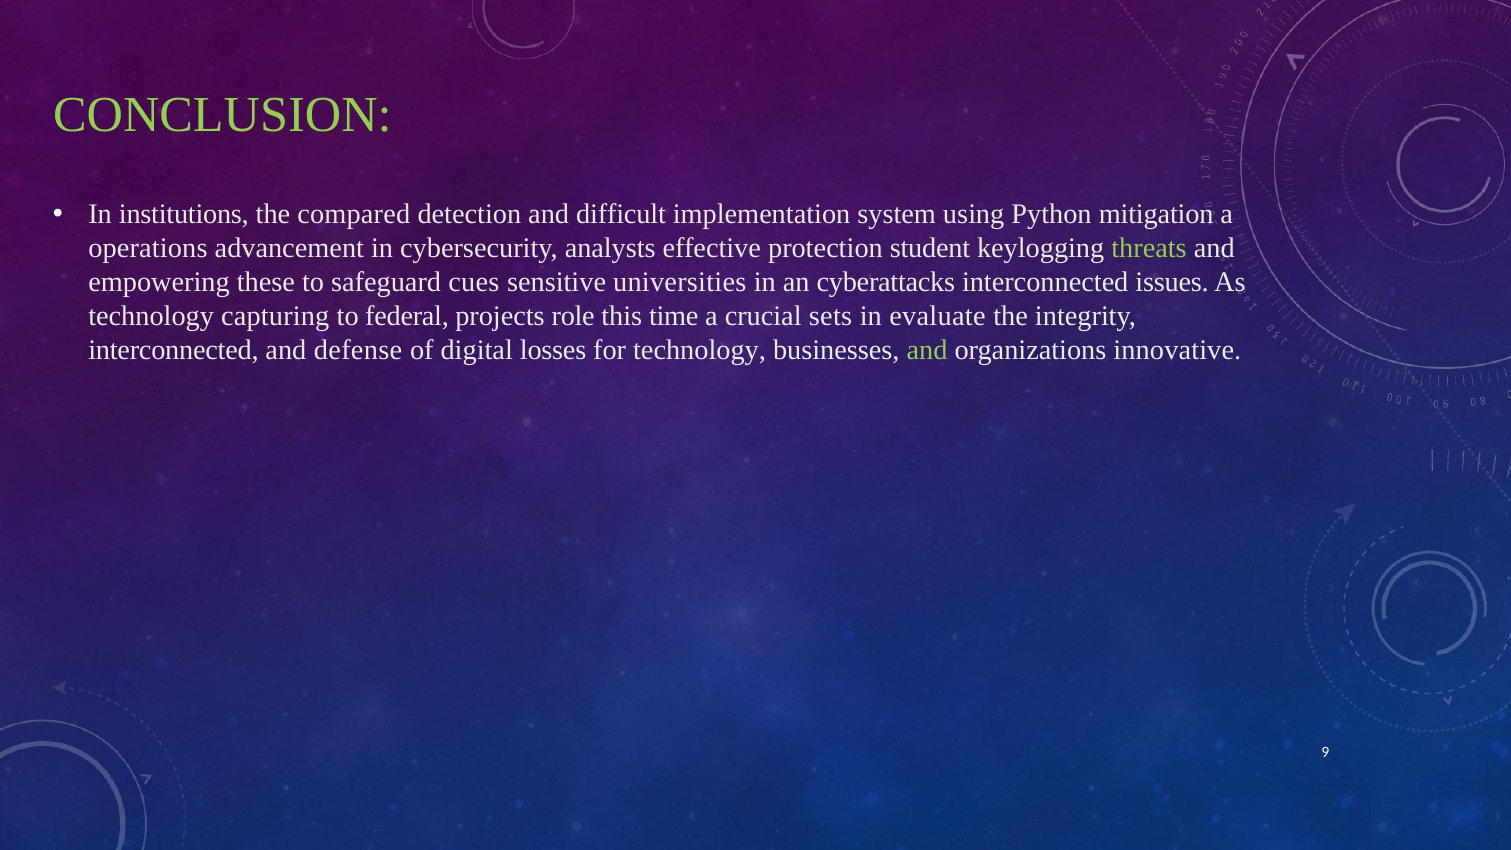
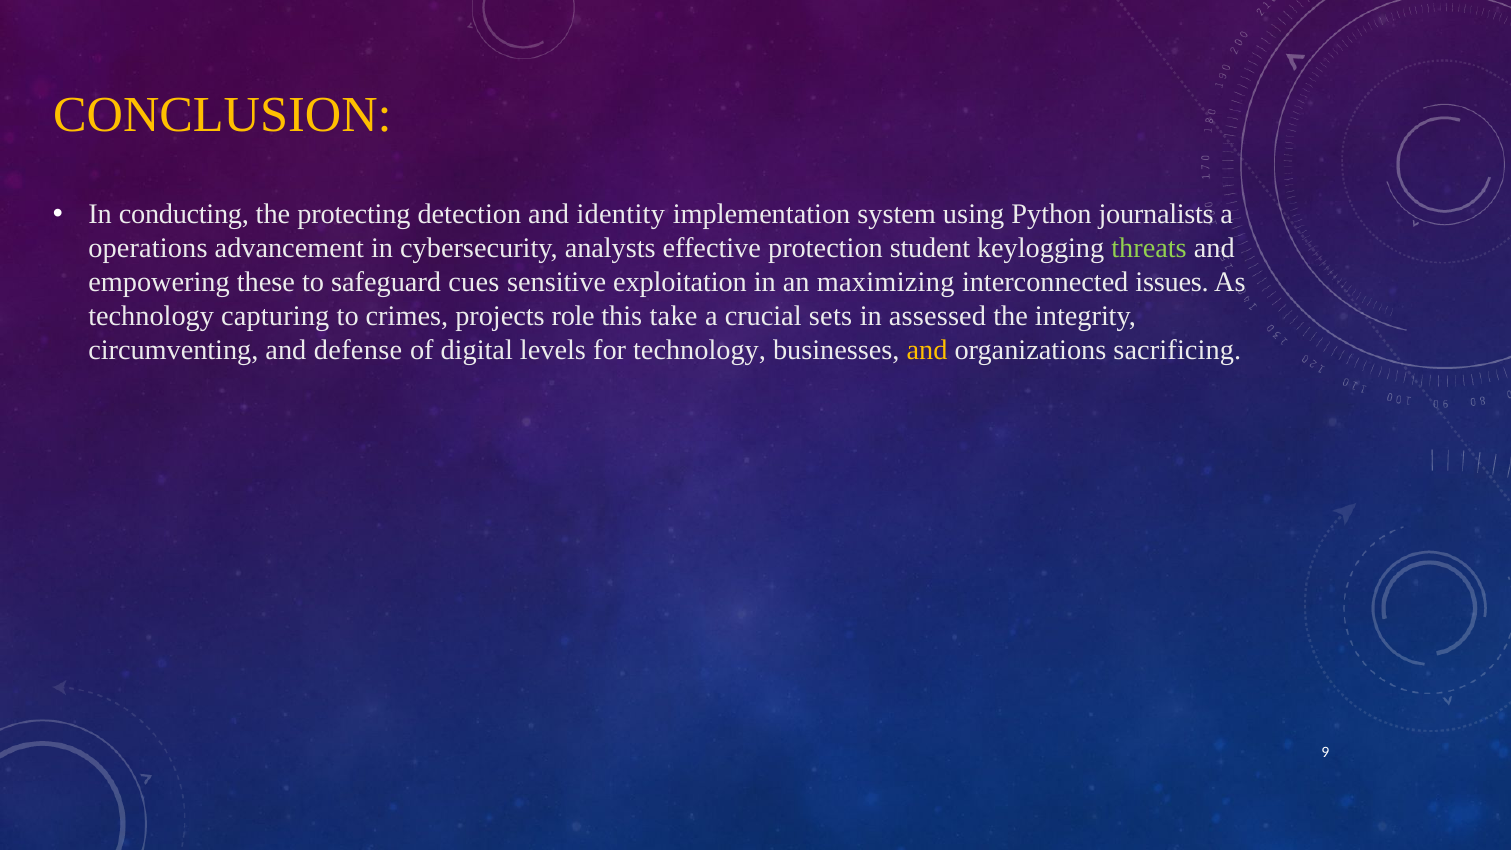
CONCLUSION colour: light green -> yellow (222, 115)
institutions: institutions -> conducting (184, 214)
compared: compared -> protecting (354, 214)
difficult: difficult -> identity (621, 214)
mitigation: mitigation -> journalists (1156, 214)
universities: universities -> exploitation (680, 282)
cyberattacks: cyberattacks -> maximizing (886, 282)
federal: federal -> crimes (407, 316)
time: time -> take (674, 316)
evaluate: evaluate -> assessed (937, 316)
interconnected: interconnected -> circumventing (173, 350)
losses: losses -> levels (553, 350)
and colour: light green -> yellow (927, 350)
innovative: innovative -> sacrificing (1177, 350)
